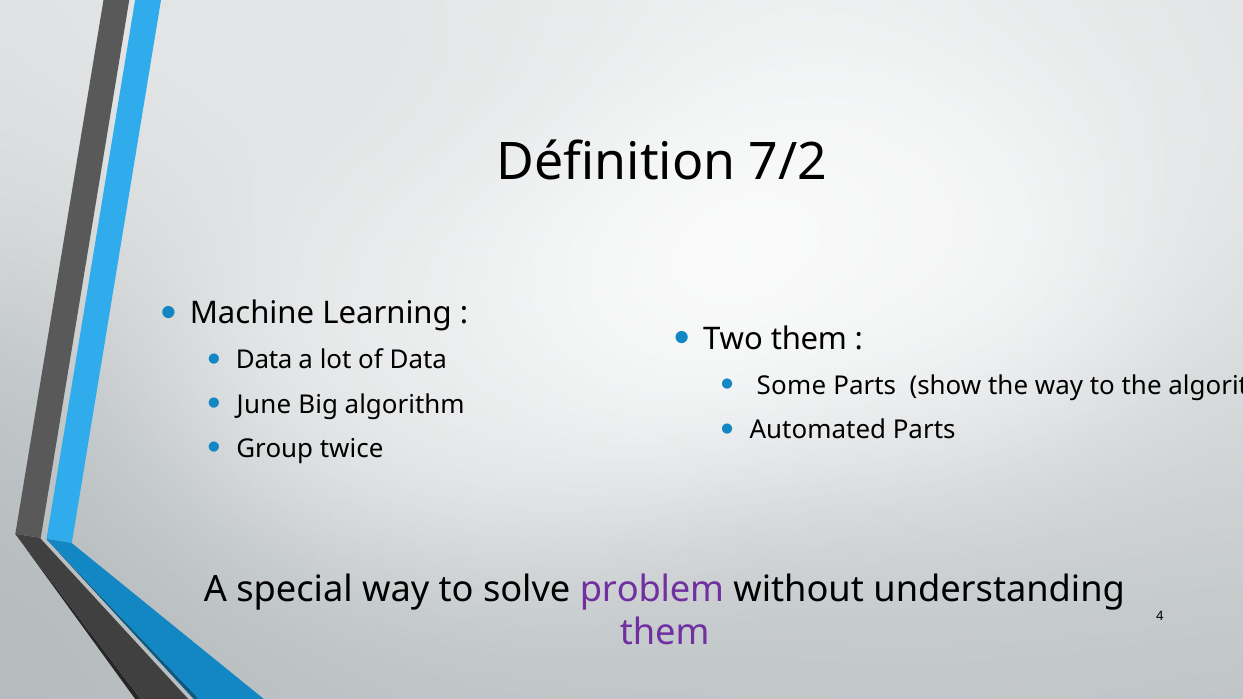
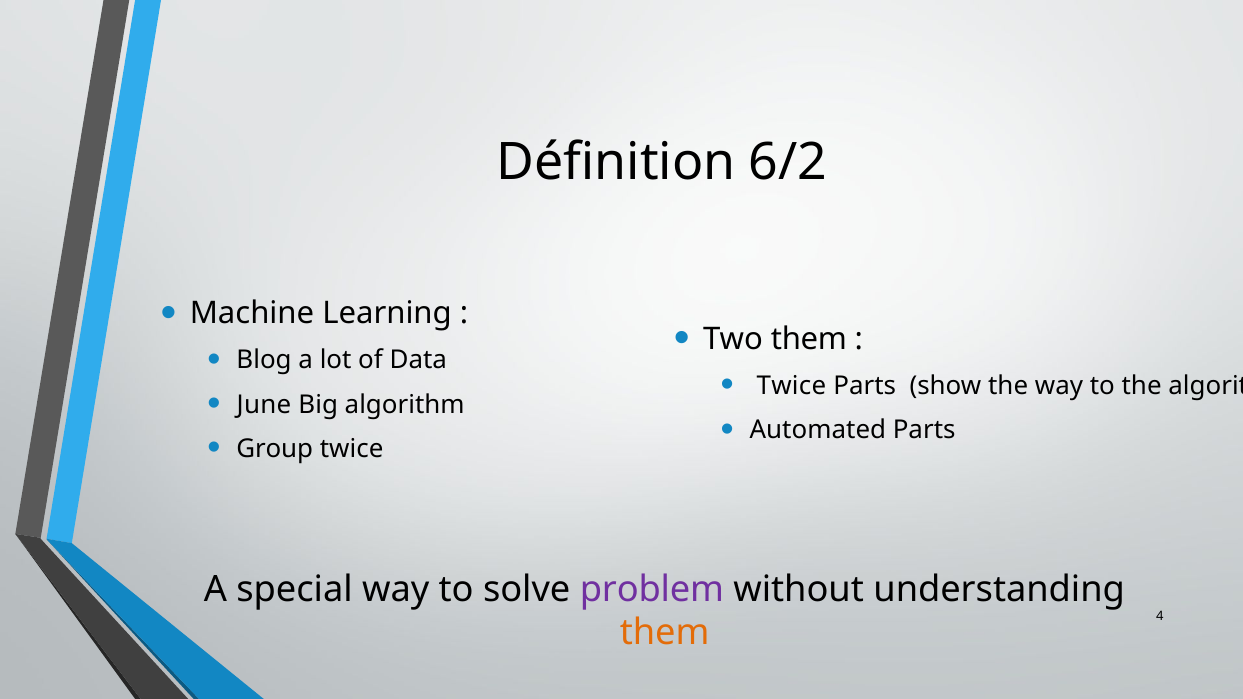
7/2: 7/2 -> 6/2 (788, 163)
Data: Data -> Blog (264, 360)
Some: Some -> Twice (791, 386)
them colour: purple -> orange (665, 633)
